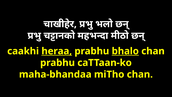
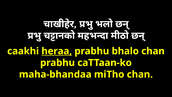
bhalo underline: present -> none (125, 51)
